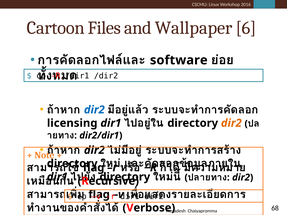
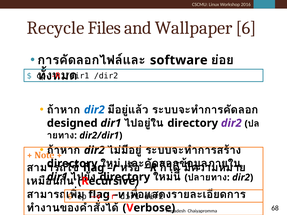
Cartoon: Cartoon -> Recycle (56, 28)
licensing: licensing -> designed (72, 123)
dir2 colour: orange -> purple (231, 123)
